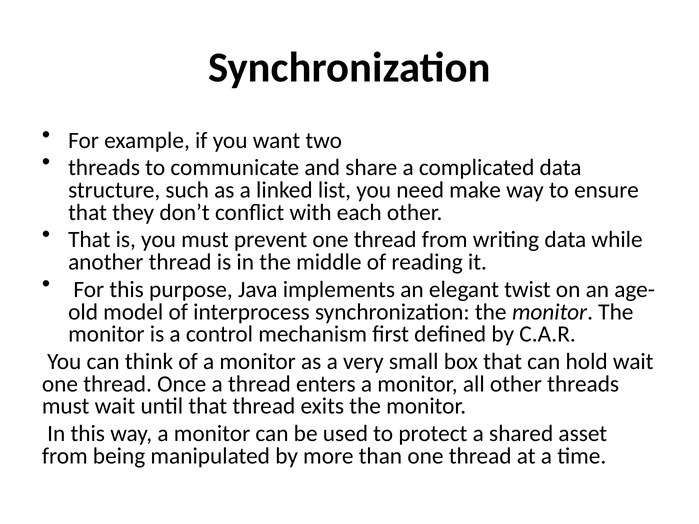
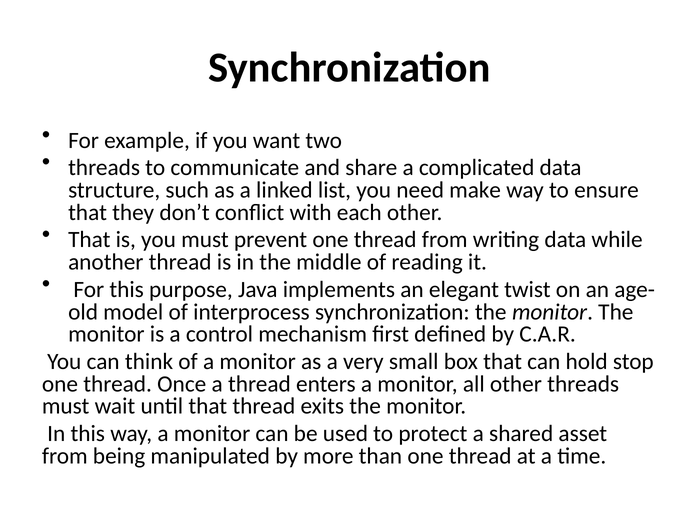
hold wait: wait -> stop (633, 362)
